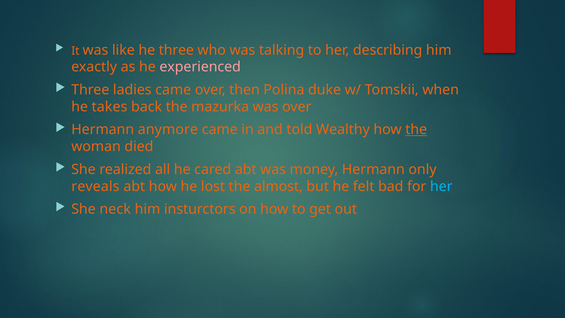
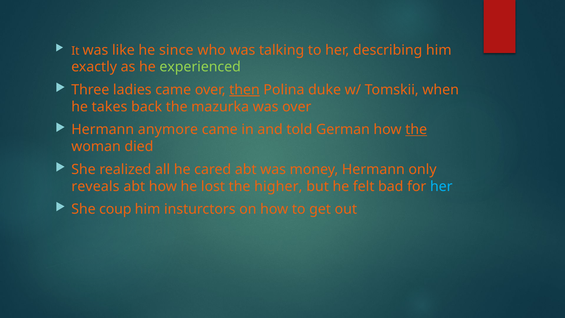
he three: three -> since (176, 50)
experienced colour: pink -> light green (200, 67)
then underline: none -> present (245, 90)
Wealthy: Wealthy -> German (343, 130)
almost: almost -> higher (278, 186)
neck: neck -> coup (115, 209)
